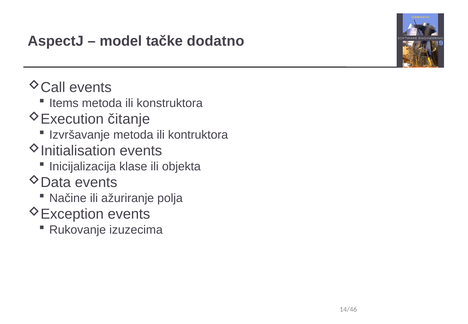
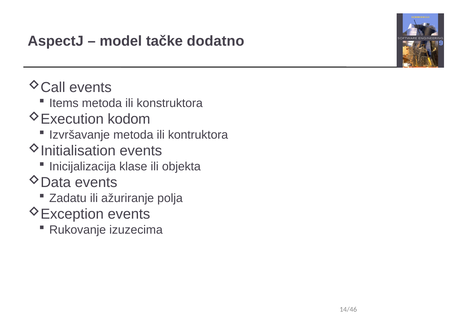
čitanje: čitanje -> kodom (129, 119)
Načine: Načine -> Zadatu (68, 198)
